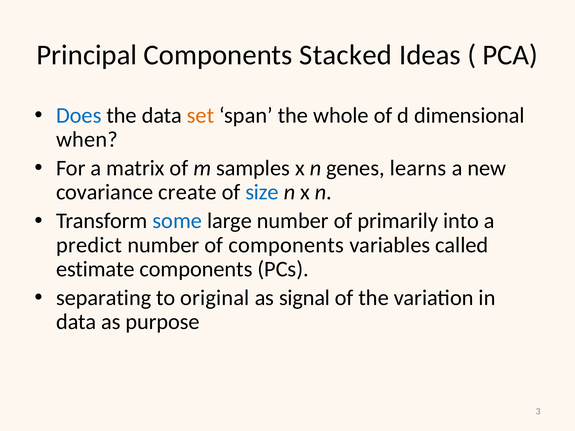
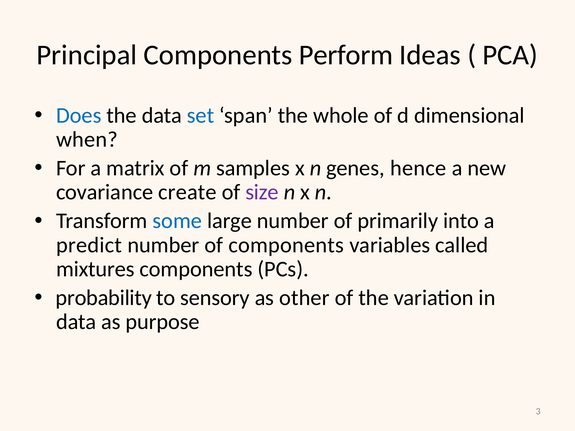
Stacked: Stacked -> Perform (346, 55)
set colour: orange -> blue (201, 115)
learns: learns -> hence (418, 168)
size colour: blue -> purple (262, 192)
estimate: estimate -> mixtures (95, 269)
separating: separating -> probability (104, 298)
original: original -> sensory (215, 298)
signal: signal -> other (304, 298)
